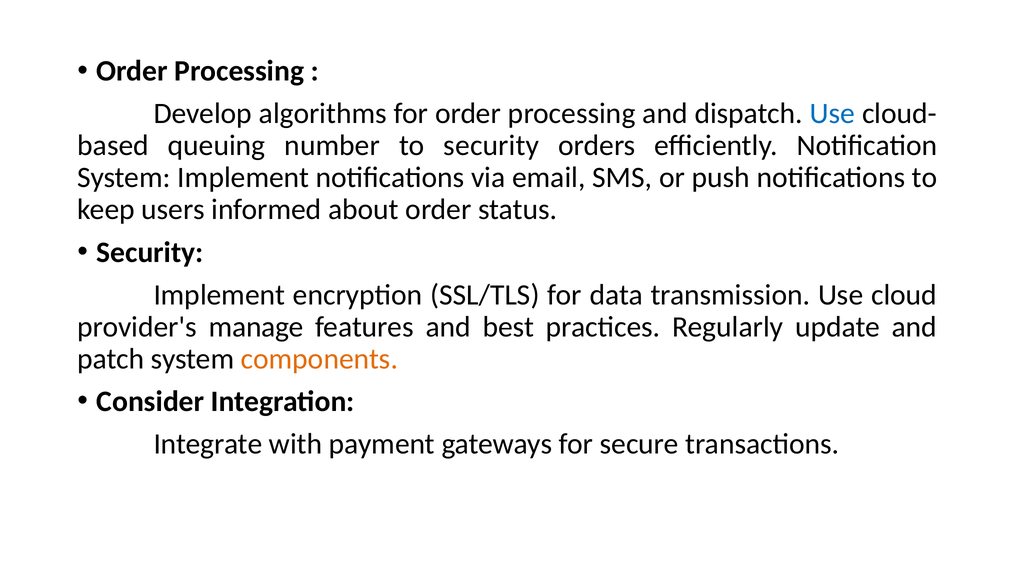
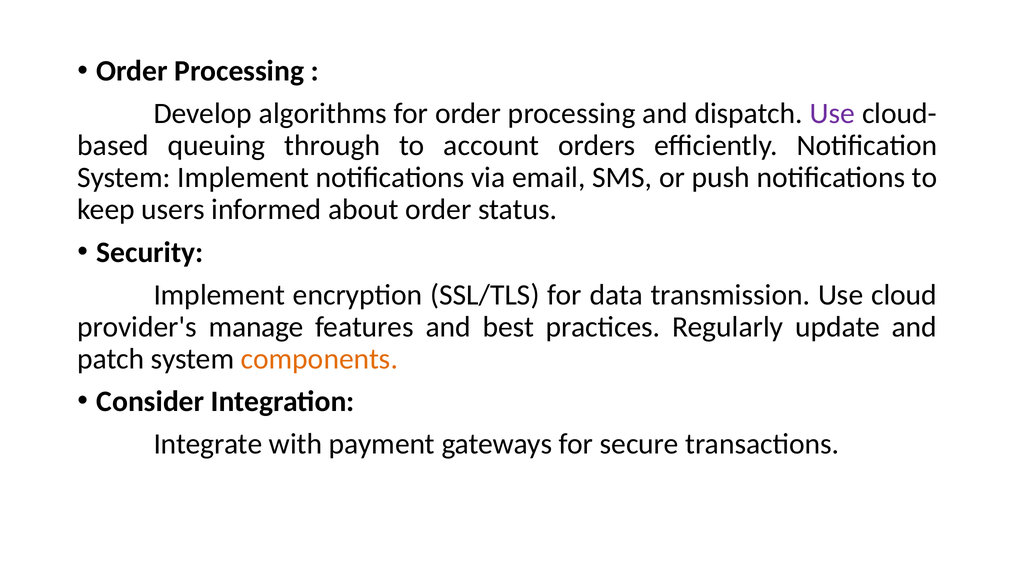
Use colour: blue -> purple (832, 114)
number: number -> through (332, 146)
to security: security -> account (491, 146)
